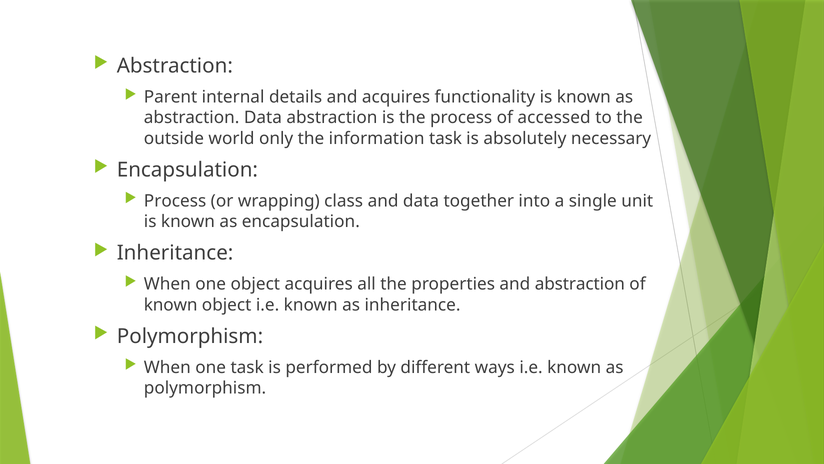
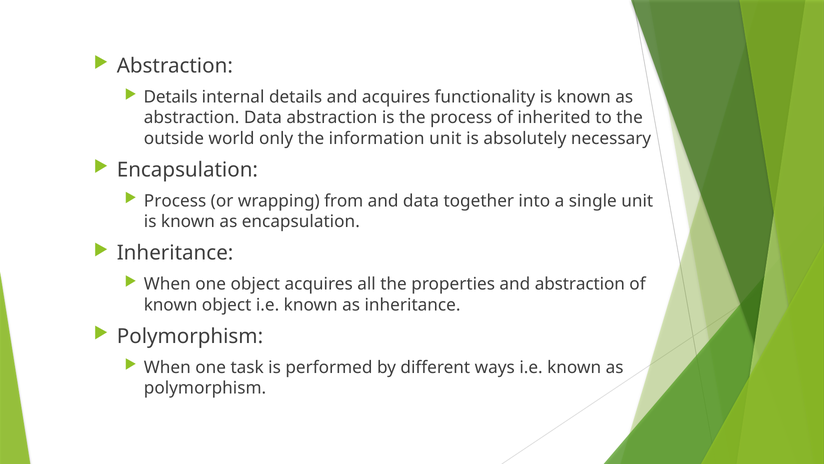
Parent: Parent -> Details (171, 97)
accessed: accessed -> inherited (554, 118)
information task: task -> unit (445, 138)
class: class -> from (344, 201)
